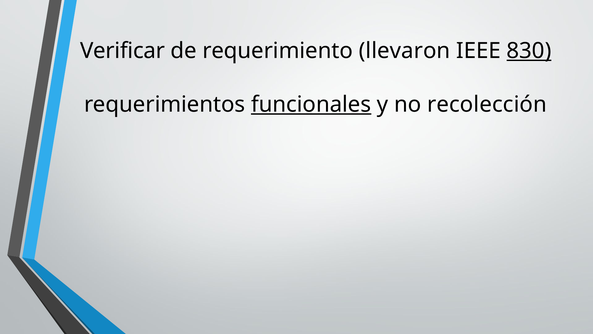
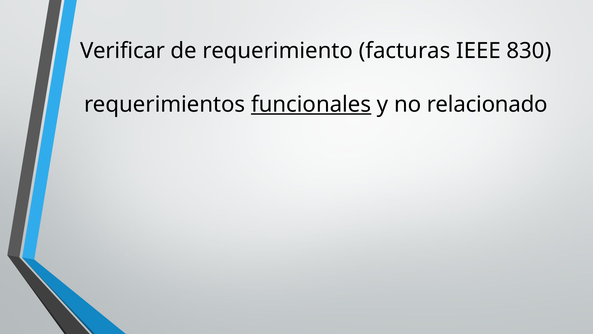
llevaron: llevaron -> facturas (405, 51)
830 underline: present -> none (529, 51)
recolección: recolección -> relacionado (487, 104)
